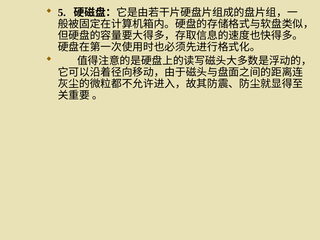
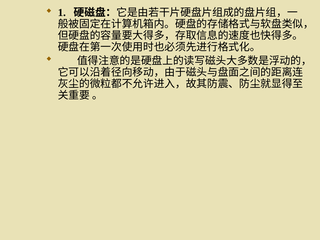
5: 5 -> 1 (62, 13)
